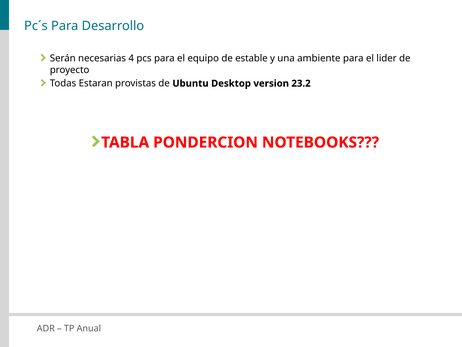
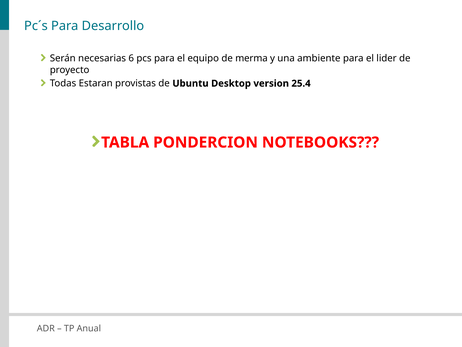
4: 4 -> 6 (131, 58)
estable: estable -> merma (251, 58)
23.2: 23.2 -> 25.4 (301, 83)
